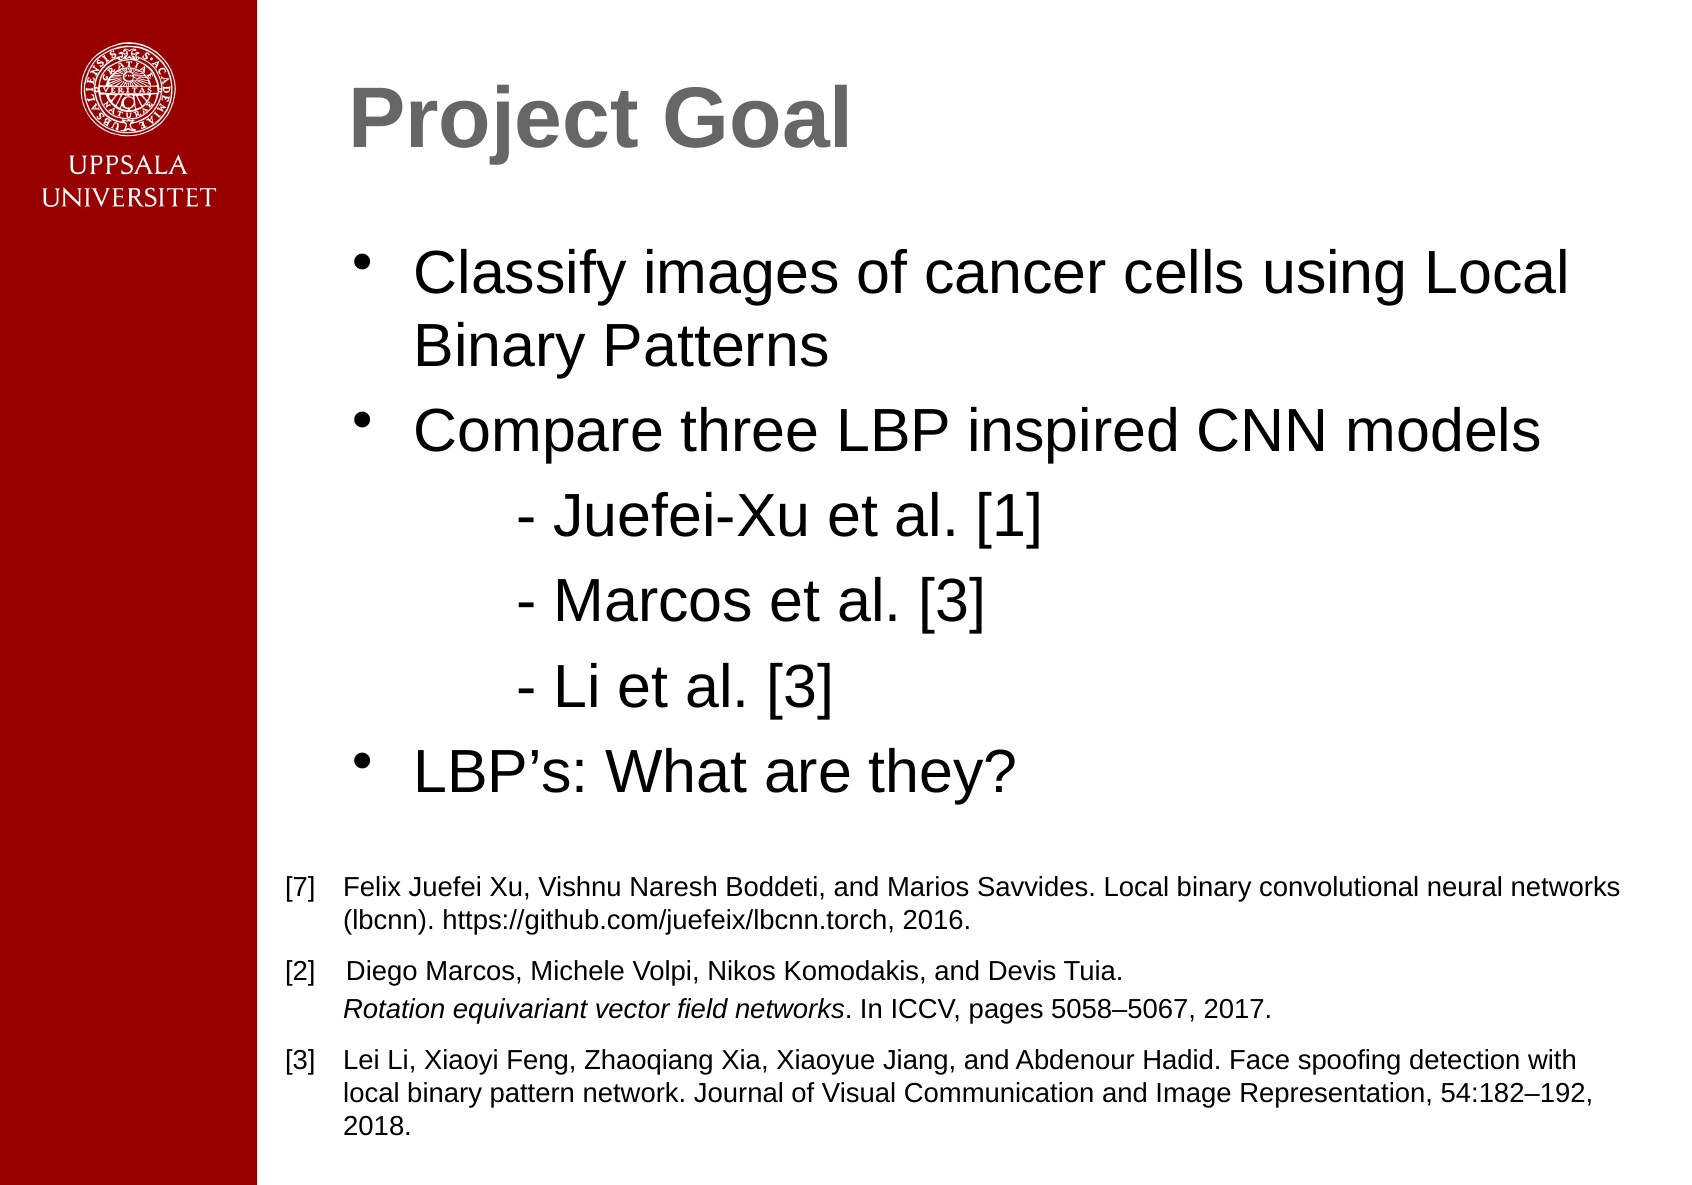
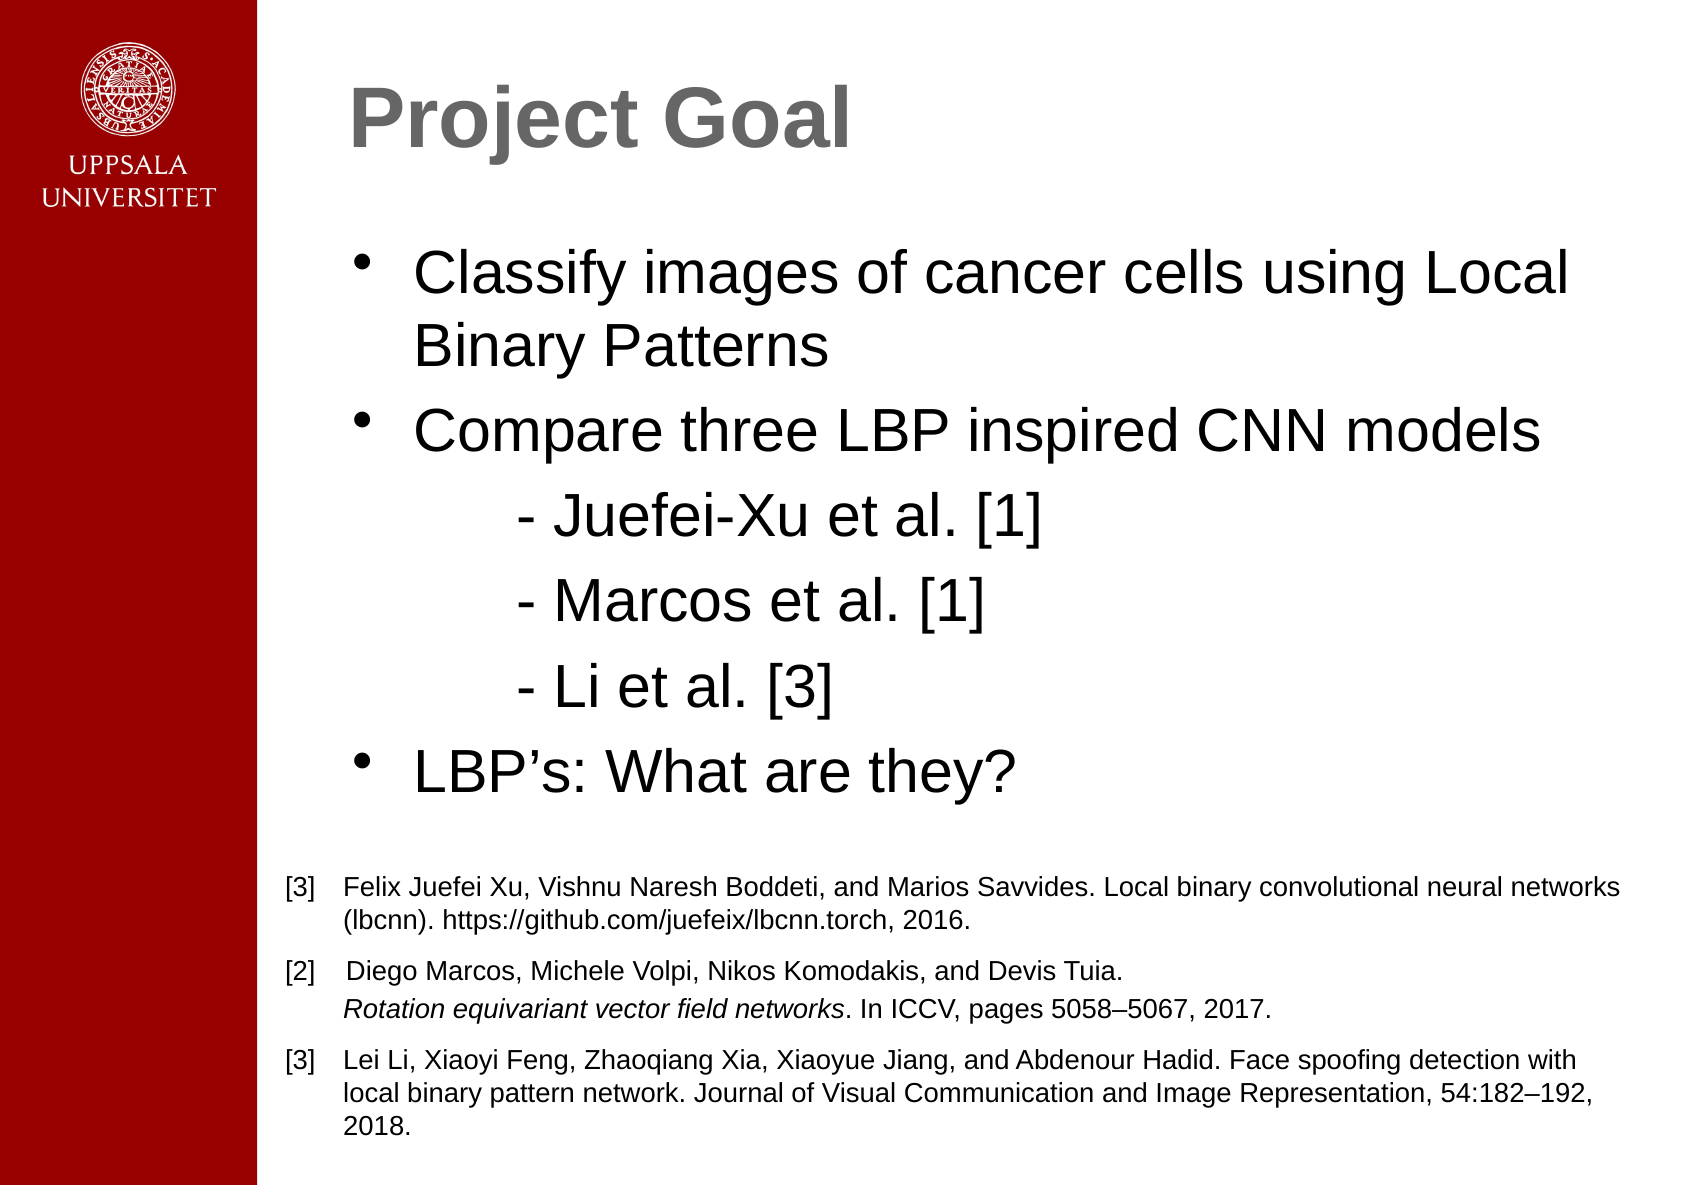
Marcos et al 3: 3 -> 1 (952, 602)
7: 7 -> 3 (300, 887)
